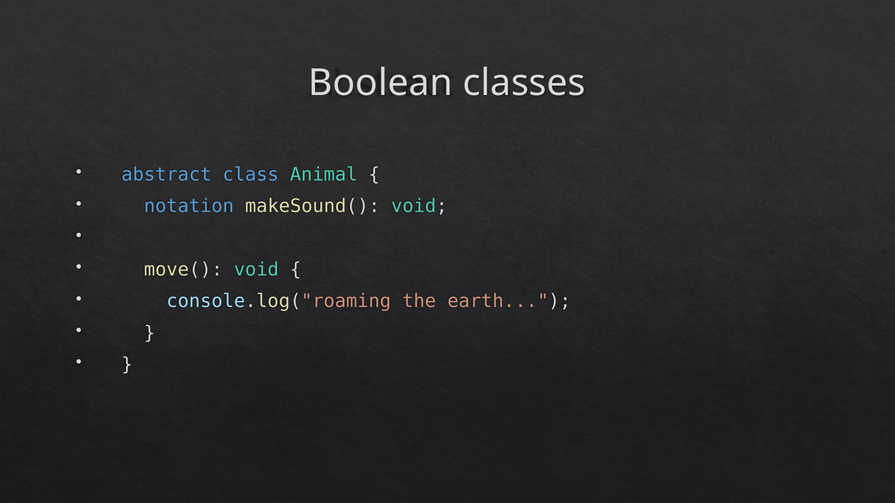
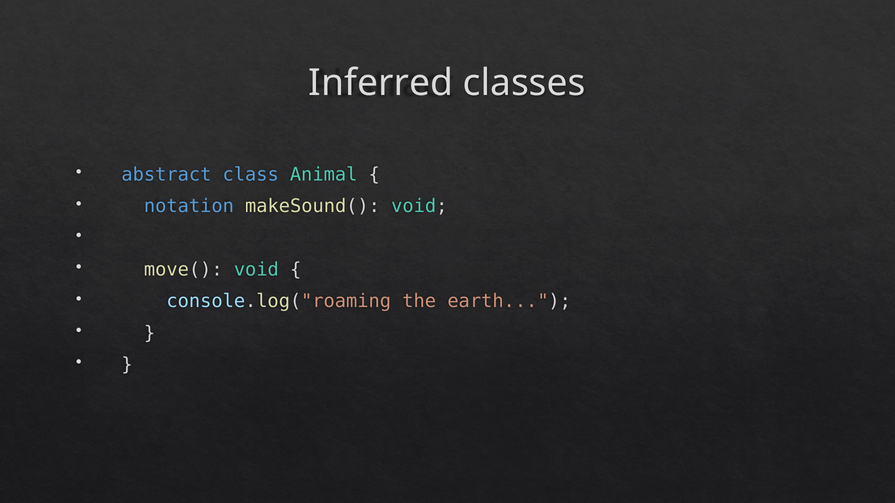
Boolean: Boolean -> Inferred (381, 83)
